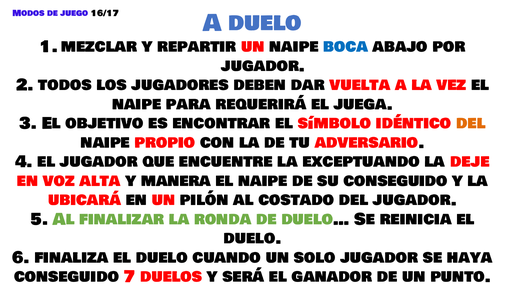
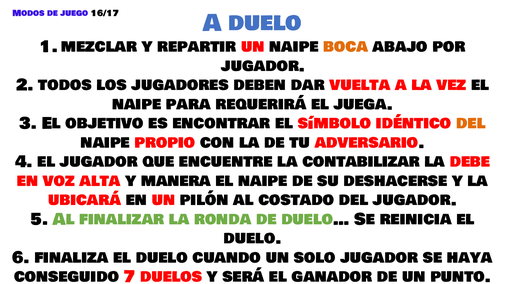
boca colour: blue -> orange (346, 47)
exceptuando: exceptuando -> contabilizar (361, 162)
deje: deje -> debe (470, 162)
su conseguido: conseguido -> deshacerse (395, 181)
